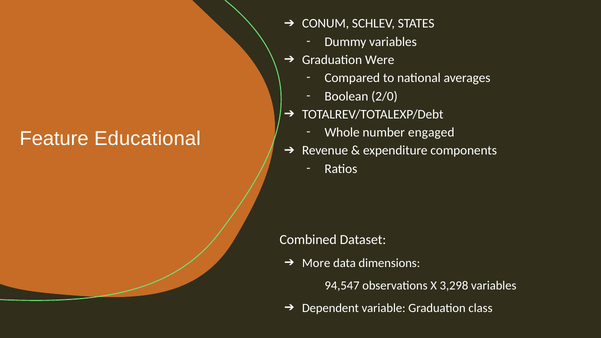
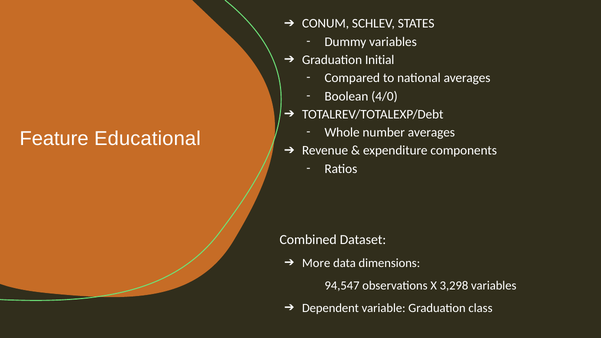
Were: Were -> Initial (380, 60)
2/0: 2/0 -> 4/0 (384, 96)
number engaged: engaged -> averages (431, 132)
